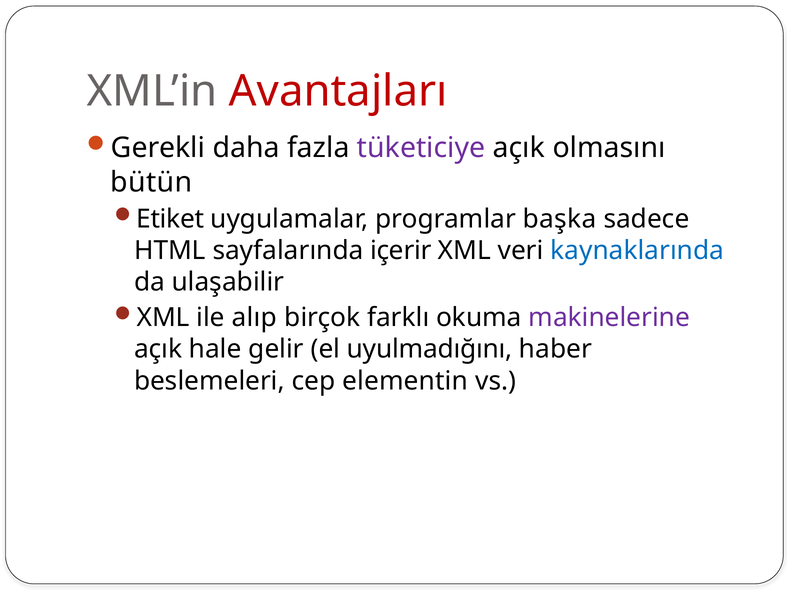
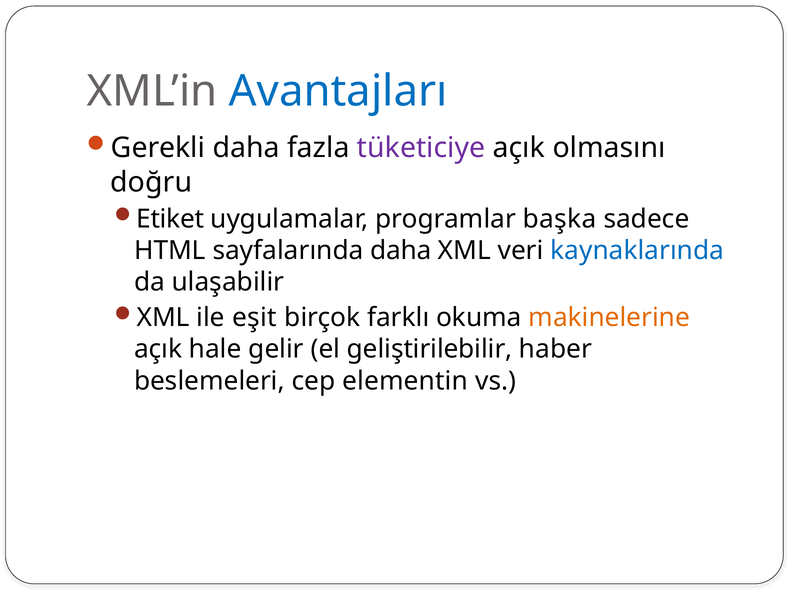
Avantajları colour: red -> blue (338, 91)
bütün: bütün -> doğru (151, 182)
sayfalarında içerir: içerir -> daha (401, 250)
alıp: alıp -> eşit (254, 318)
makinelerine colour: purple -> orange (609, 318)
uyulmadığını: uyulmadığını -> geliştirilebilir (430, 349)
